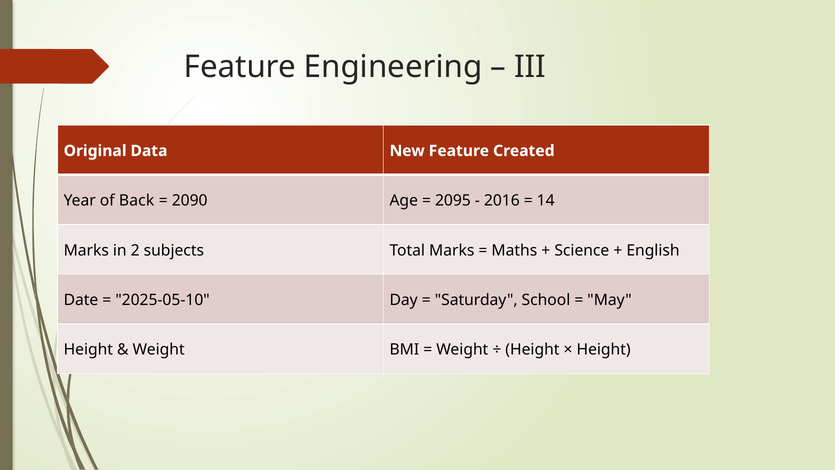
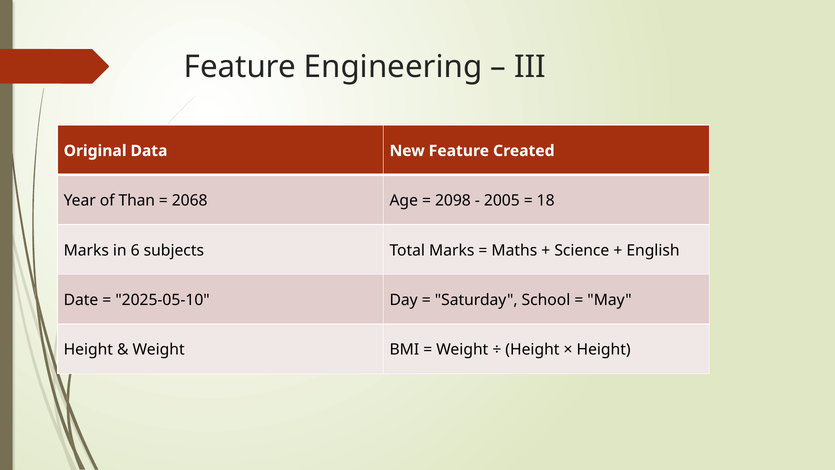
Back: Back -> Than (137, 200)
2090: 2090 -> 2068 (190, 200)
2095: 2095 -> 2098 (453, 200)
2016: 2016 -> 2005 (502, 200)
14: 14 -> 18 (546, 200)
2: 2 -> 6 (135, 250)
